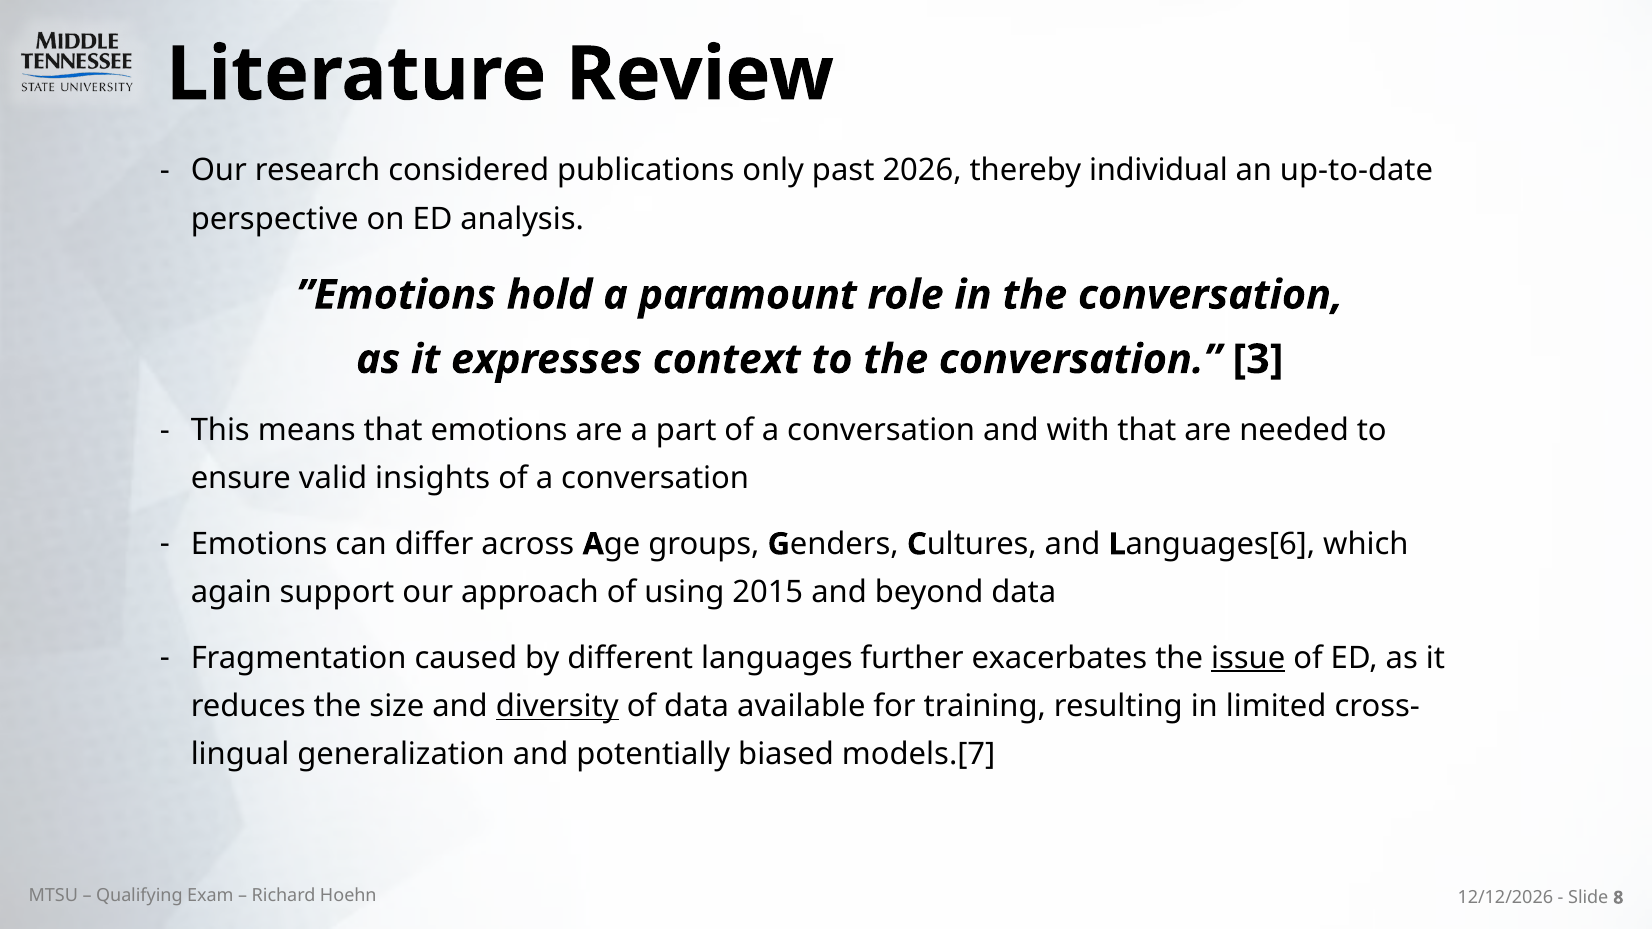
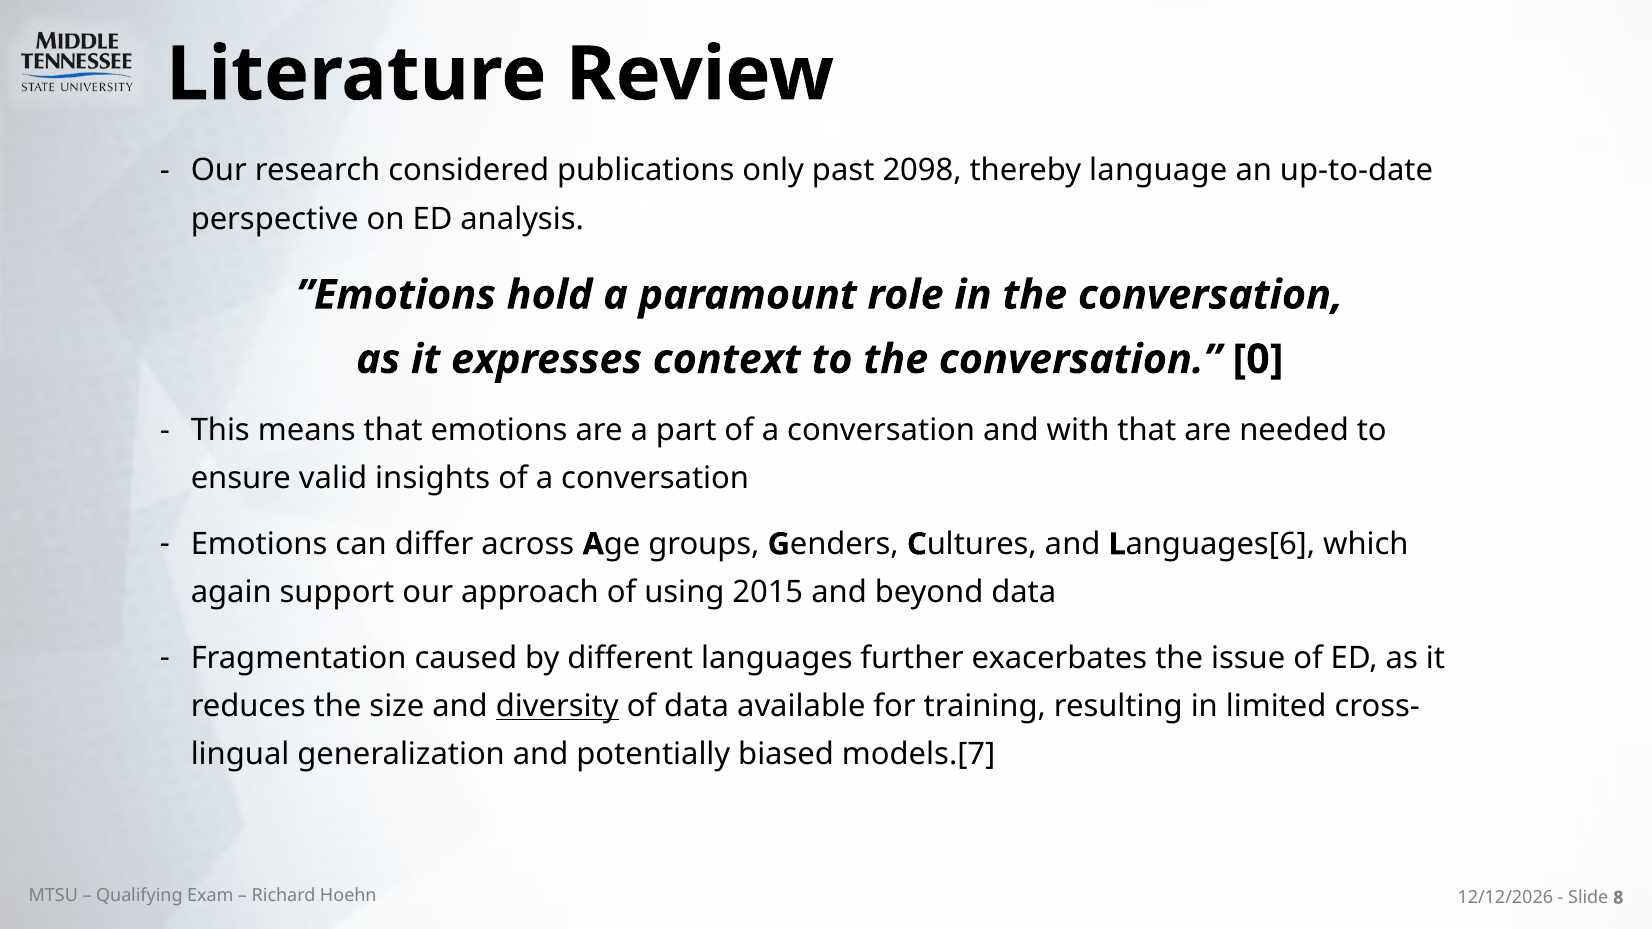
2026: 2026 -> 2098 (922, 171)
individual: individual -> language (1158, 171)
3: 3 -> 0 (1258, 360)
issue underline: present -> none (1248, 658)
